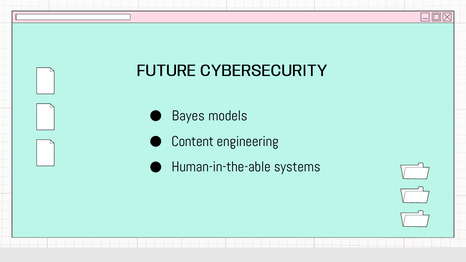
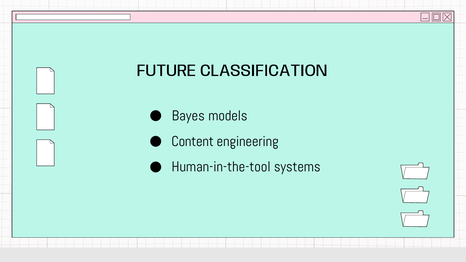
CYBERSECURITY: CYBERSECURITY -> CLASSIFICATION (264, 70)
Human-in-the-able: Human-in-the-able -> Human-in-the-tool (221, 167)
